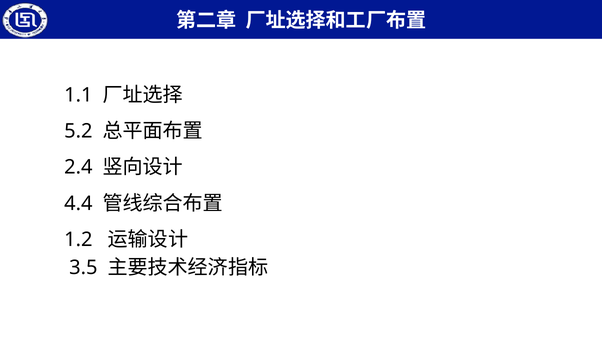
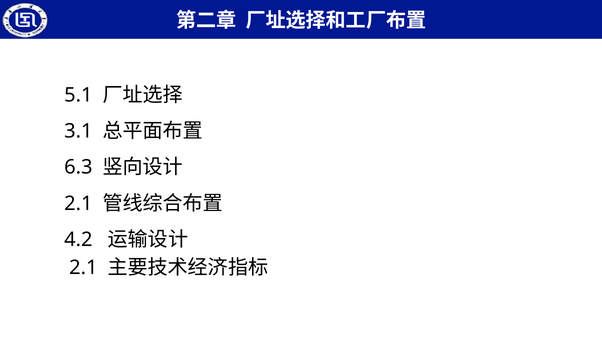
1.1: 1.1 -> 5.1 (78, 95)
5.2: 5.2 -> 3.1 (78, 131)
2.4: 2.4 -> 6.3 (78, 167)
4.4: 4.4 -> 2.1 (78, 203)
1.2: 1.2 -> 4.2 (78, 239)
3.5: 3.5 -> 2.1 (83, 267)
